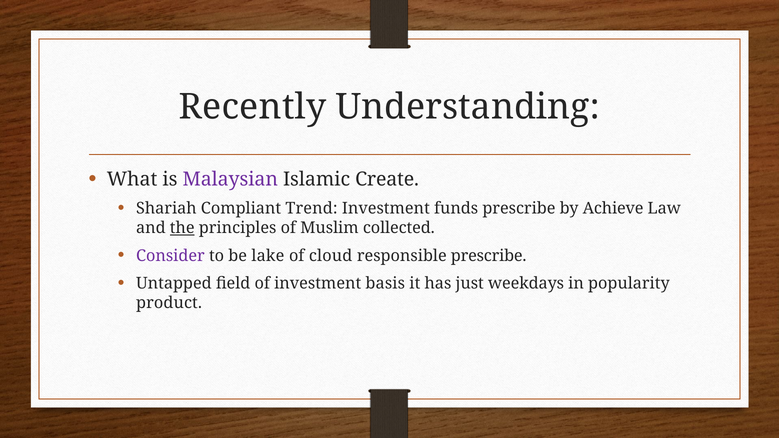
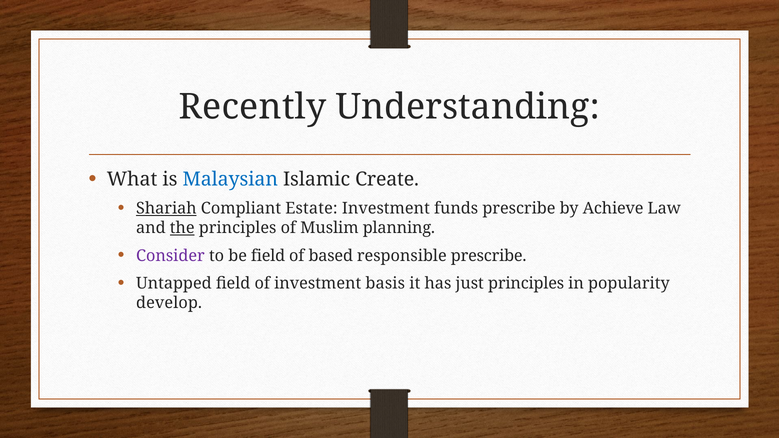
Malaysian colour: purple -> blue (230, 179)
Shariah underline: none -> present (166, 209)
Trend: Trend -> Estate (311, 209)
collected: collected -> planning (399, 228)
be lake: lake -> field (268, 256)
cloud: cloud -> based (331, 256)
just weekdays: weekdays -> principles (526, 283)
product: product -> develop (169, 303)
